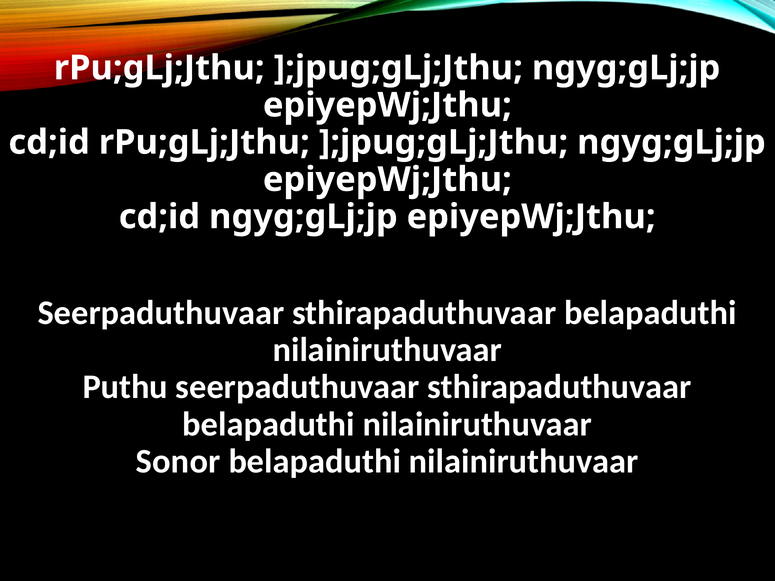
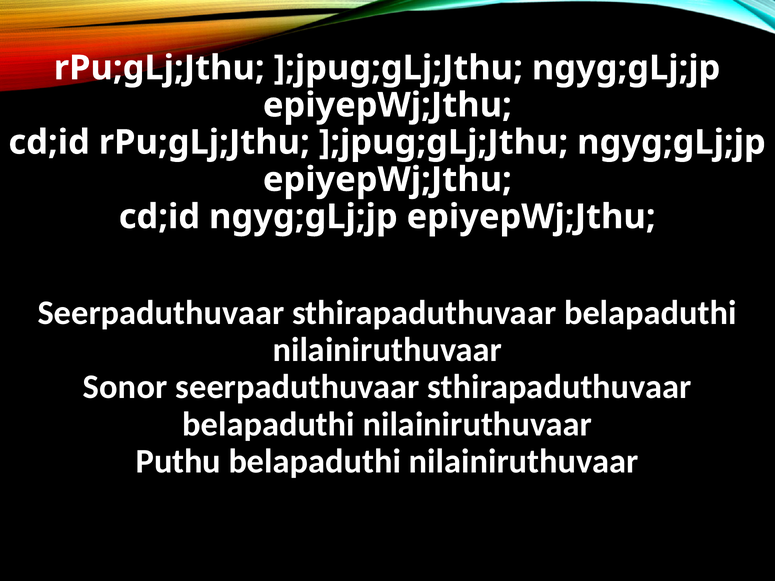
Puthu: Puthu -> Sonor (125, 387)
Sonor: Sonor -> Puthu (178, 462)
